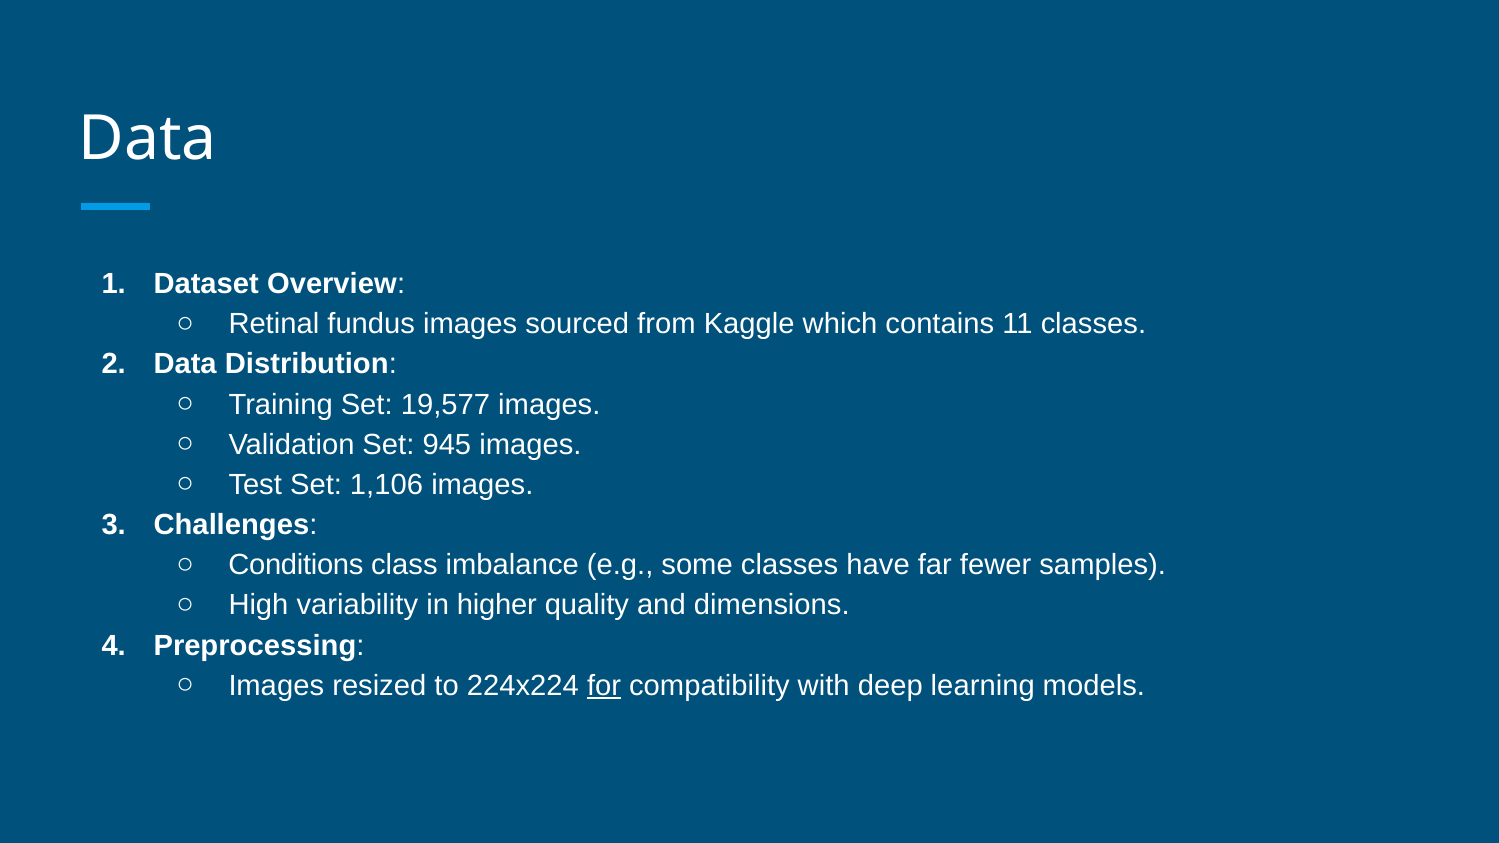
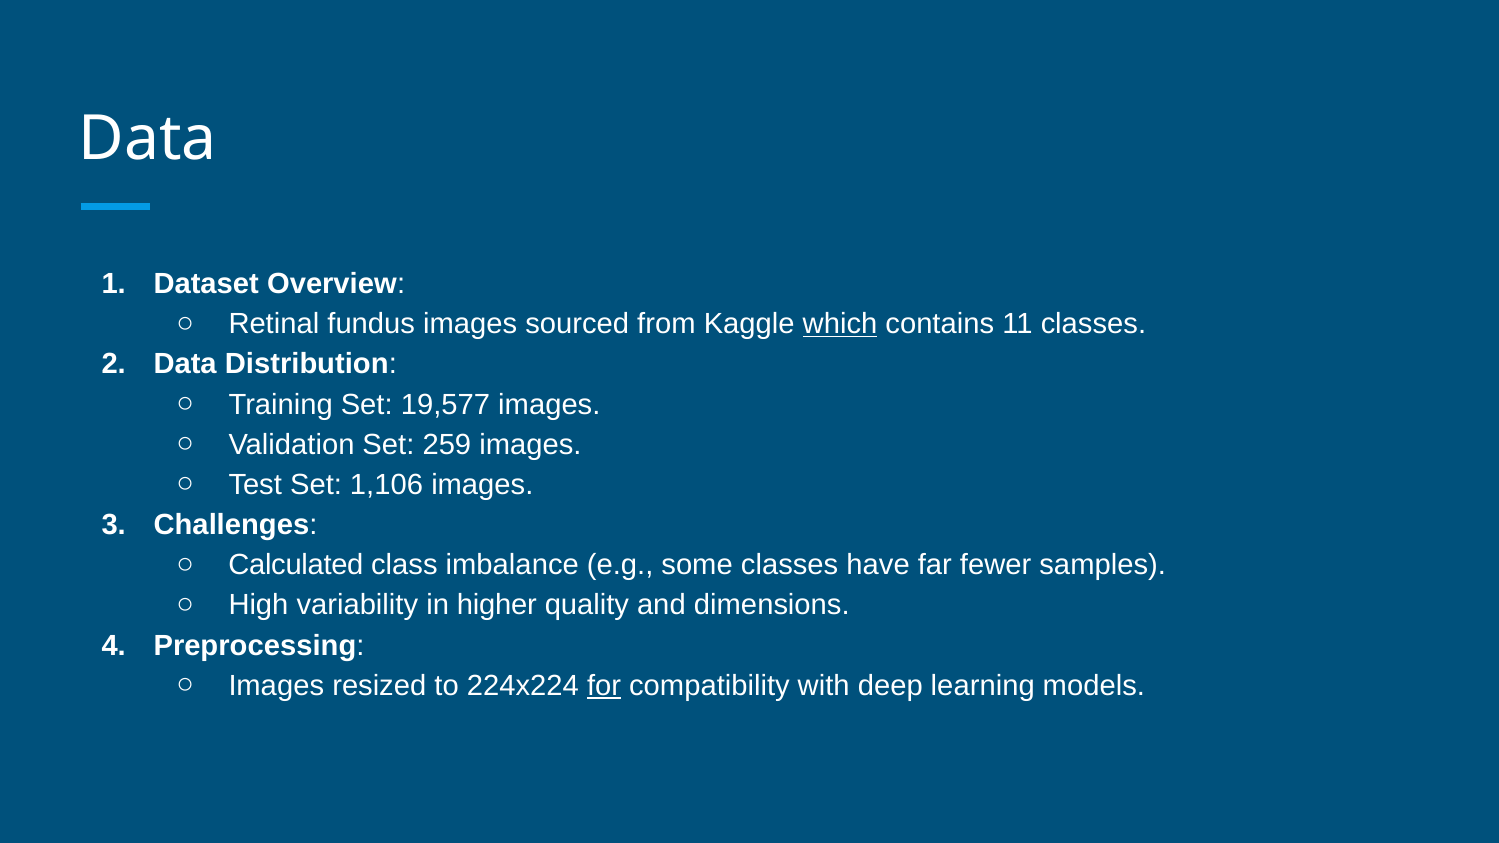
which underline: none -> present (840, 324)
945: 945 -> 259 (447, 445)
Conditions: Conditions -> Calculated (296, 565)
